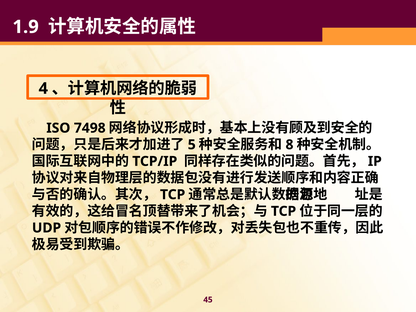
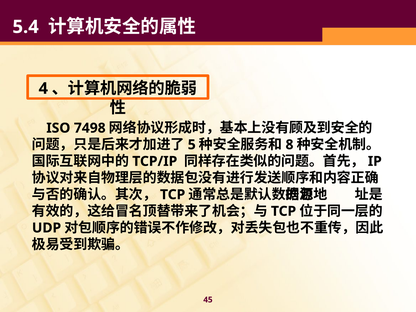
1.9: 1.9 -> 5.4 (26, 27)
